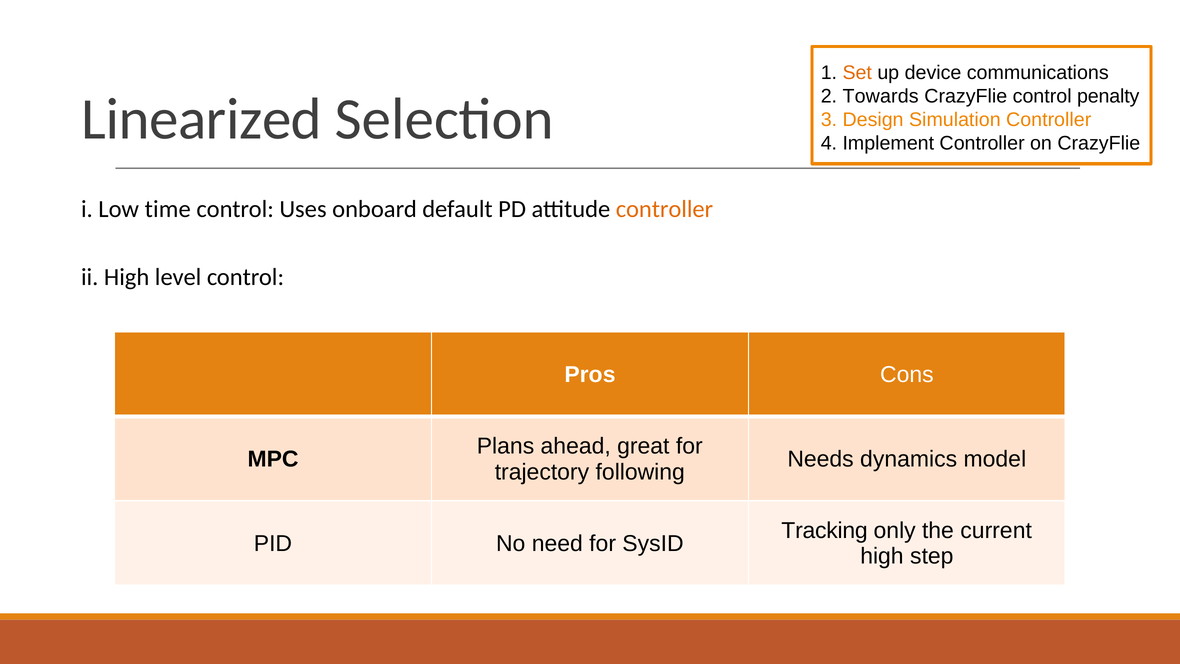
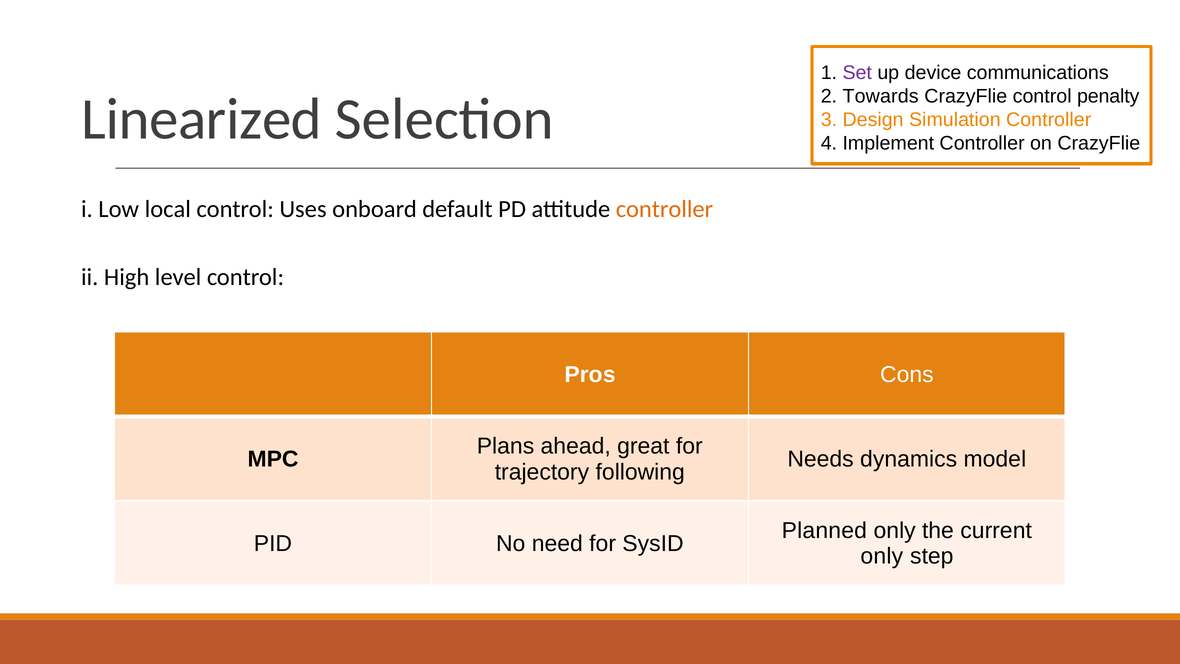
Set colour: orange -> purple (857, 72)
time: time -> local (168, 209)
Tracking: Tracking -> Planned (824, 530)
high: high -> only (882, 556)
